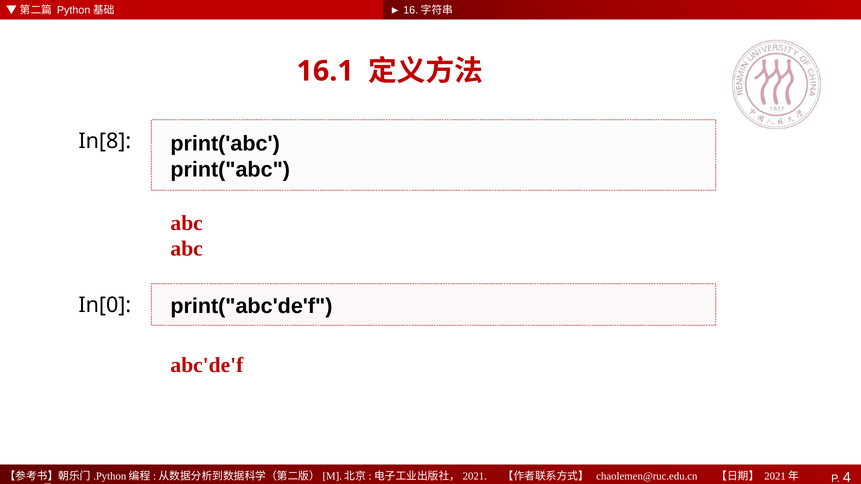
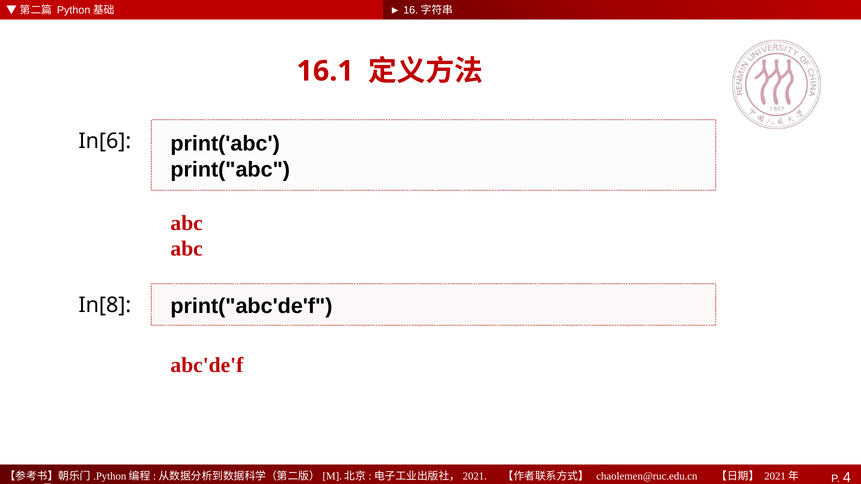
In[8: In[8 -> In[6 (105, 141)
In[0: In[0 -> In[8 (105, 306)
